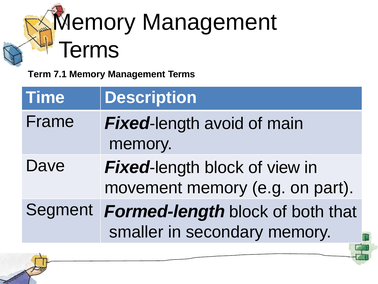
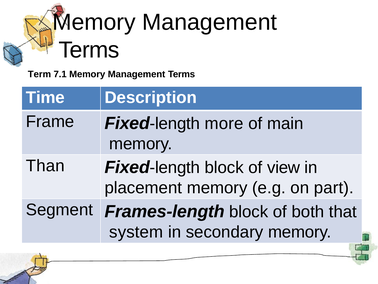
avoid: avoid -> more (224, 123)
Dave: Dave -> Than (45, 165)
movement: movement -> placement (143, 188)
Formed-length: Formed-length -> Frames-length (165, 211)
smaller: smaller -> system (136, 232)
